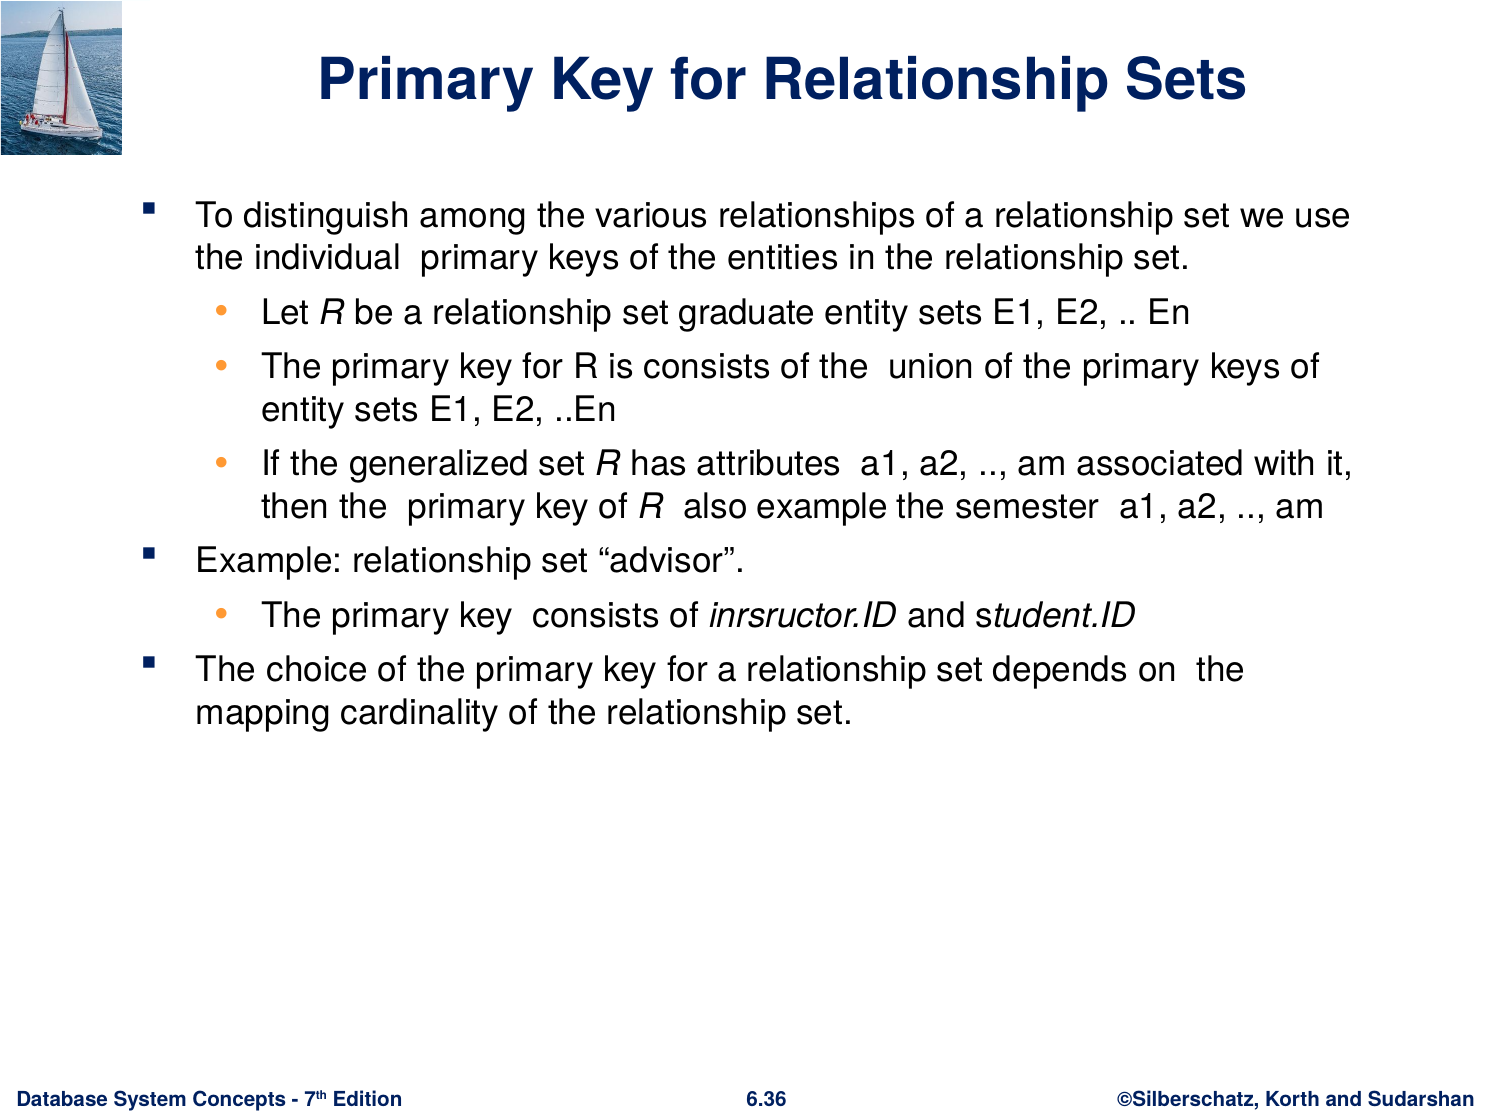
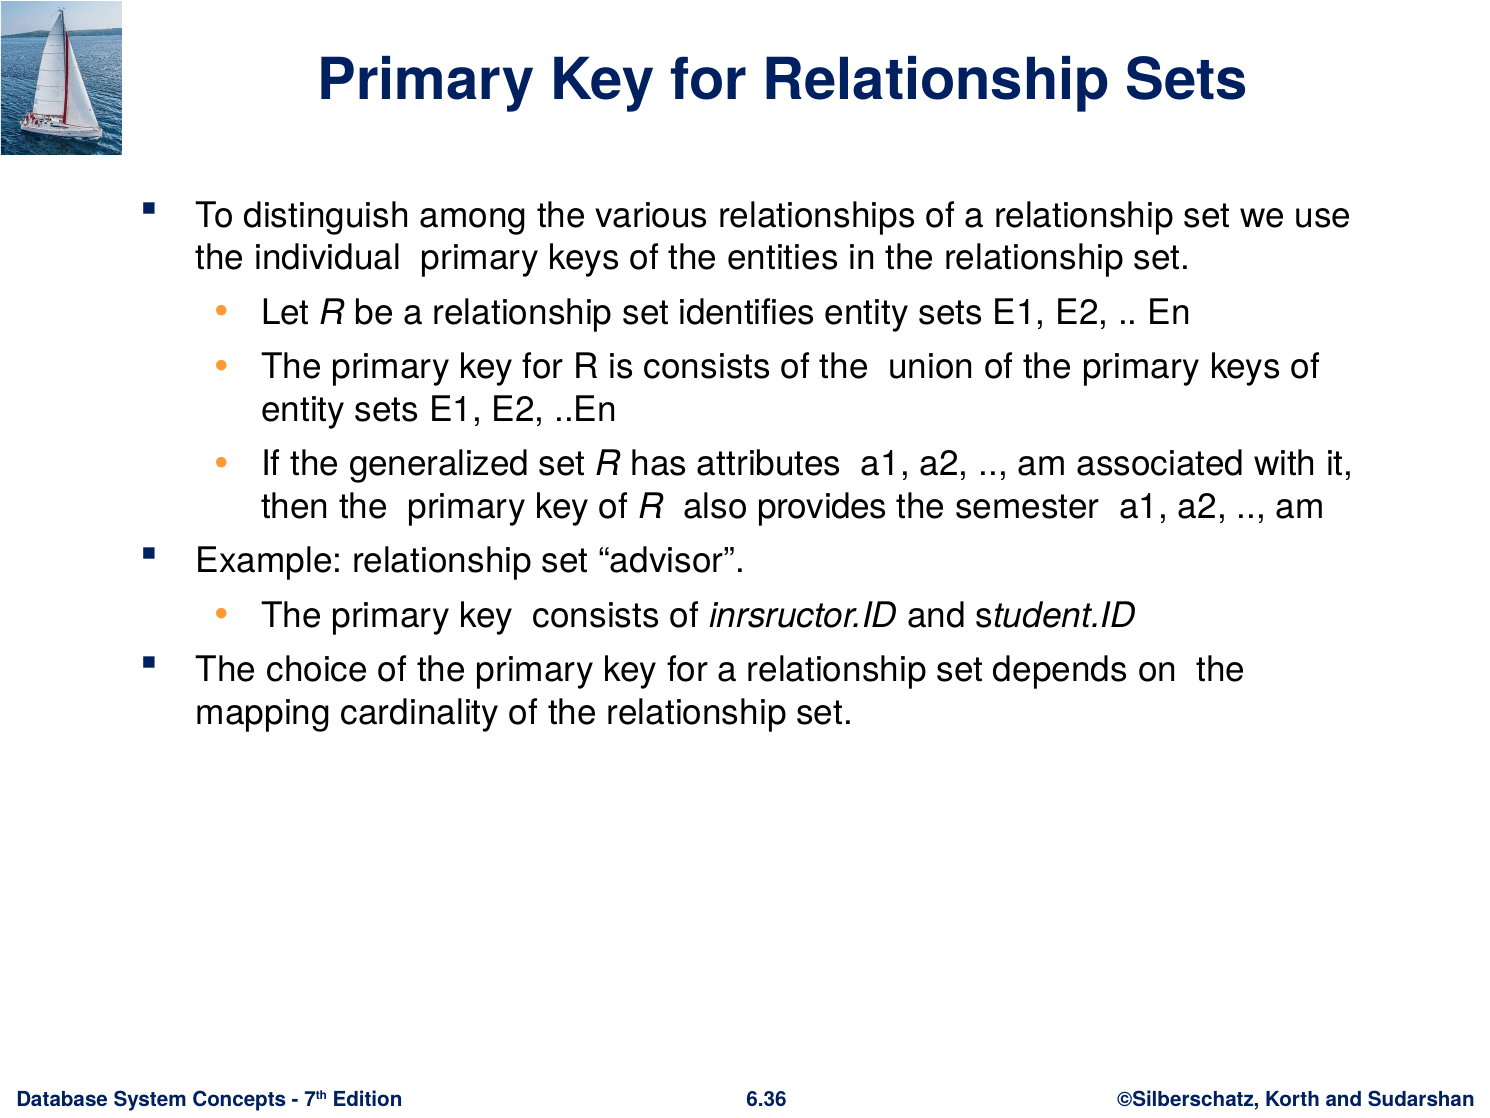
graduate: graduate -> identifies (747, 313)
also example: example -> provides (822, 506)
